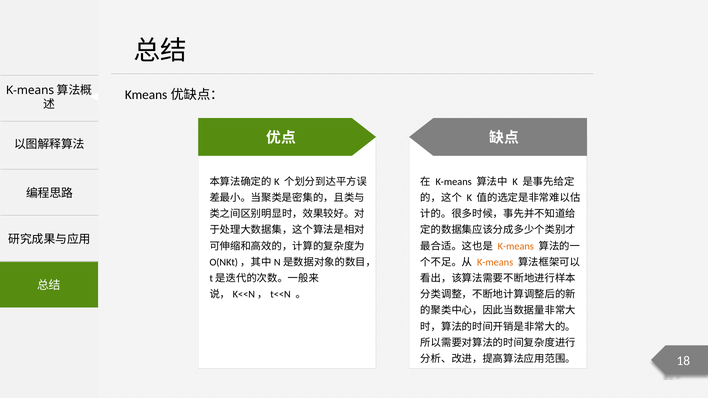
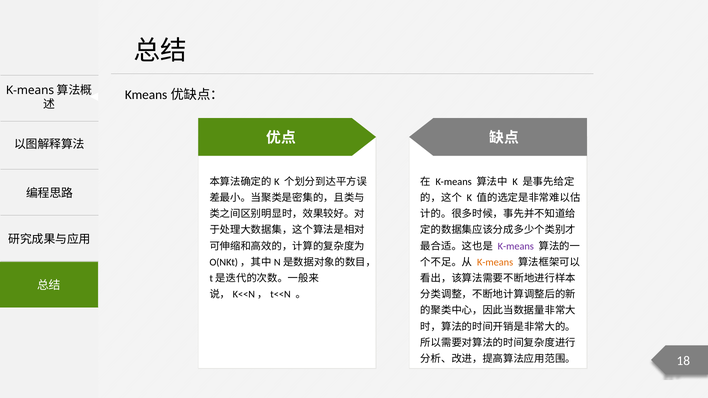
K-means colour: orange -> purple (516, 246)
